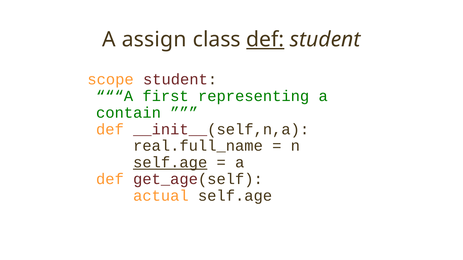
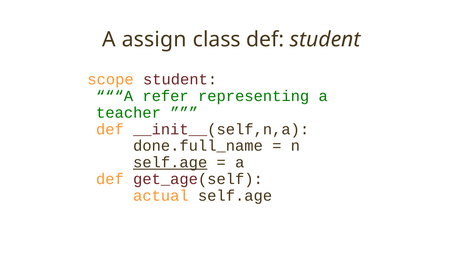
def underline: present -> none (265, 40)
first: first -> refer (166, 96)
contain: contain -> teacher (128, 113)
real.full_name: real.full_name -> done.full_name (198, 146)
